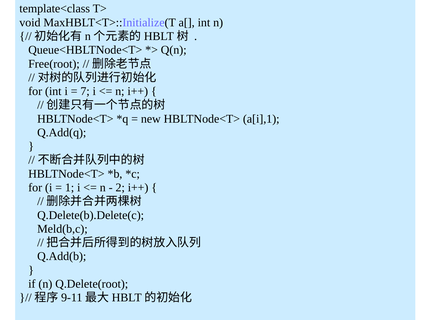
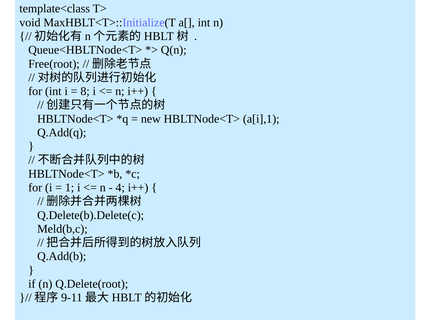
7: 7 -> 8 (85, 91)
2: 2 -> 4 (120, 188)
